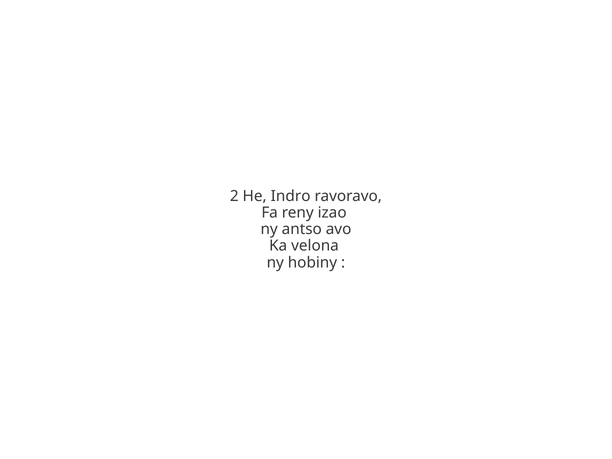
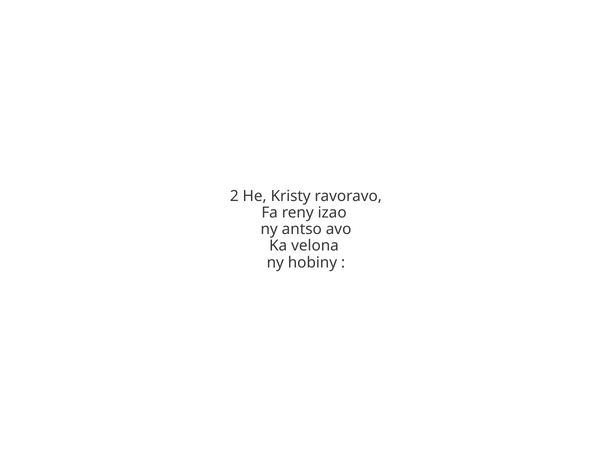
Indro: Indro -> Kristy (291, 196)
